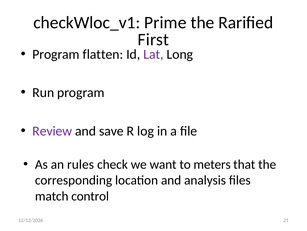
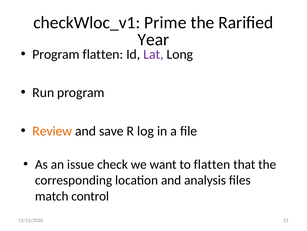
First: First -> Year (153, 39)
Review colour: purple -> orange (52, 131)
rules: rules -> issue (81, 164)
to meters: meters -> flatten (212, 164)
